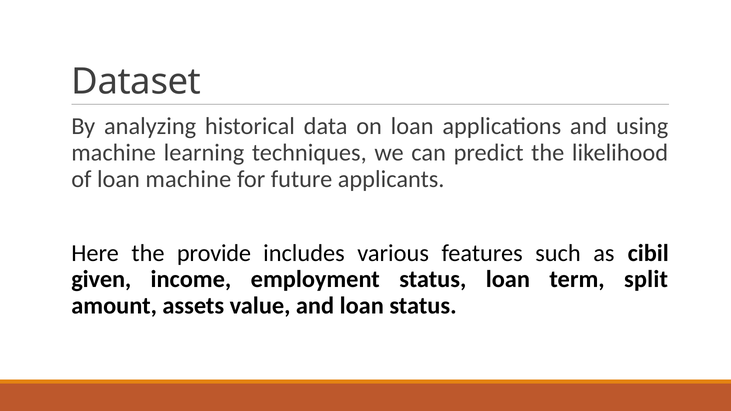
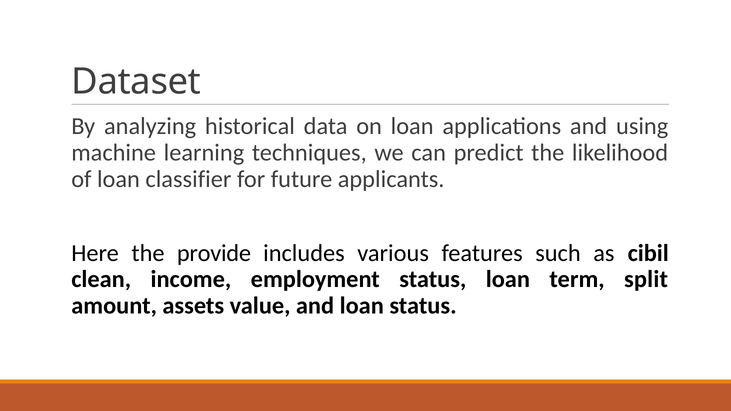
loan machine: machine -> classifier (188, 179)
given: given -> clean (101, 279)
